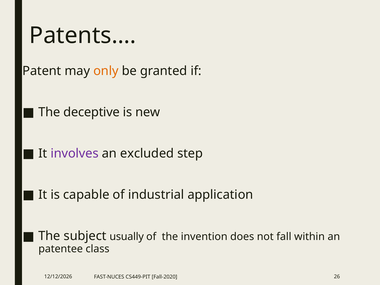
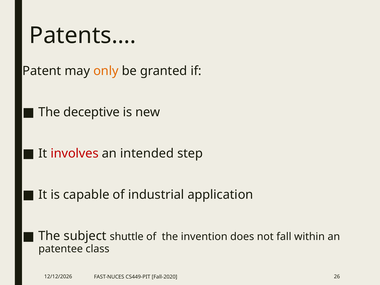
involves colour: purple -> red (75, 153)
excluded: excluded -> intended (147, 153)
usually: usually -> shuttle (127, 237)
